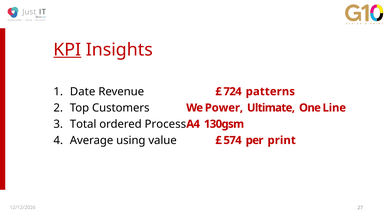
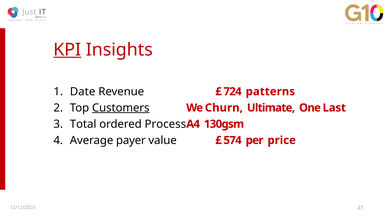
Customers underline: none -> present (121, 108)
Power: Power -> Churn (224, 108)
Line: Line -> Last (334, 108)
using: using -> payer (131, 140)
print: print -> price (282, 140)
